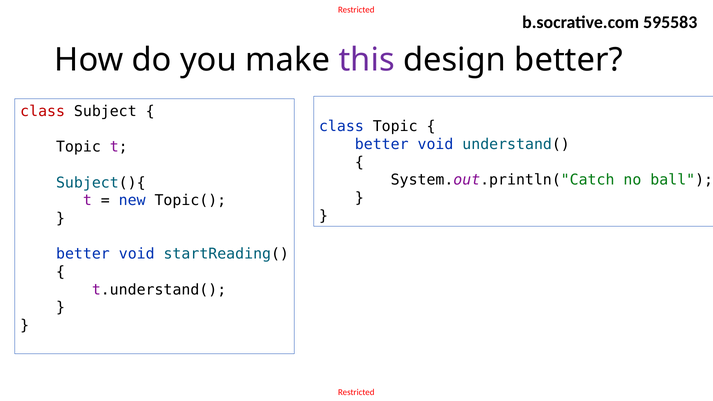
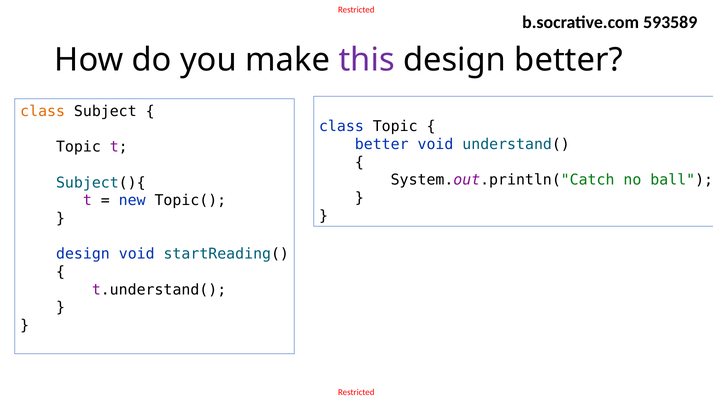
595583: 595583 -> 593589 (670, 22)
class colour: red -> orange (43, 111)
better: better -> design (83, 254)
